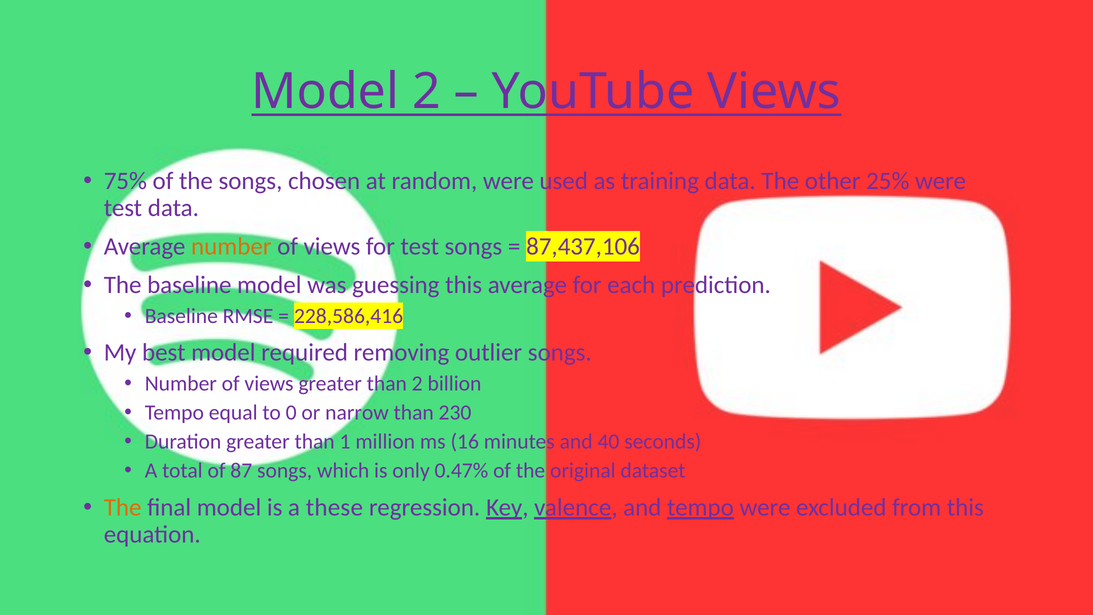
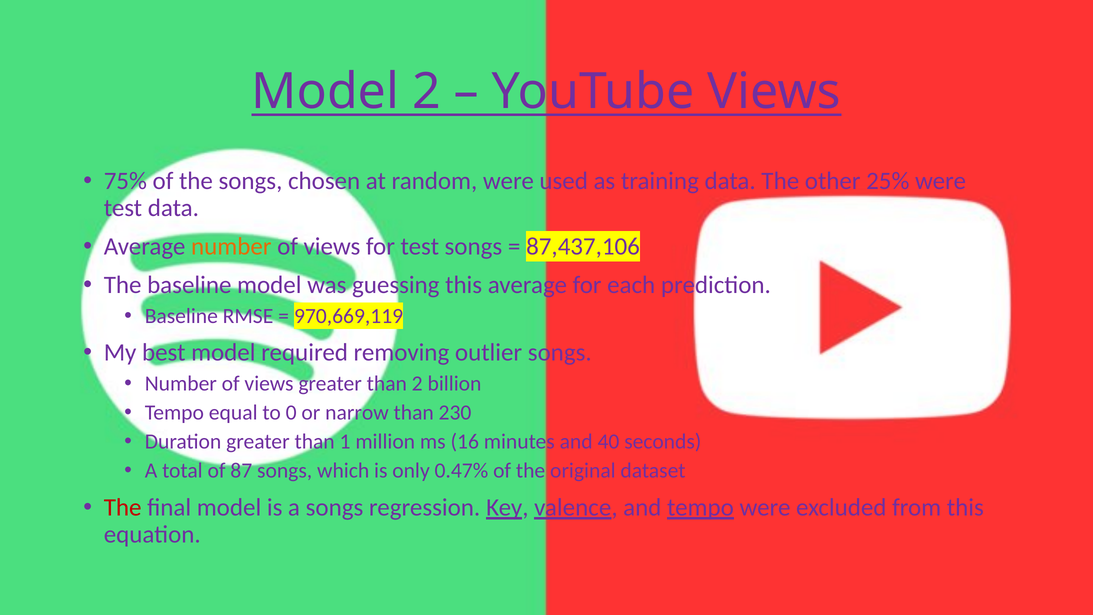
228,586,416: 228,586,416 -> 970,669,119 (349, 316)
The colour: orange -> red (123, 507)
a these: these -> songs (335, 507)
